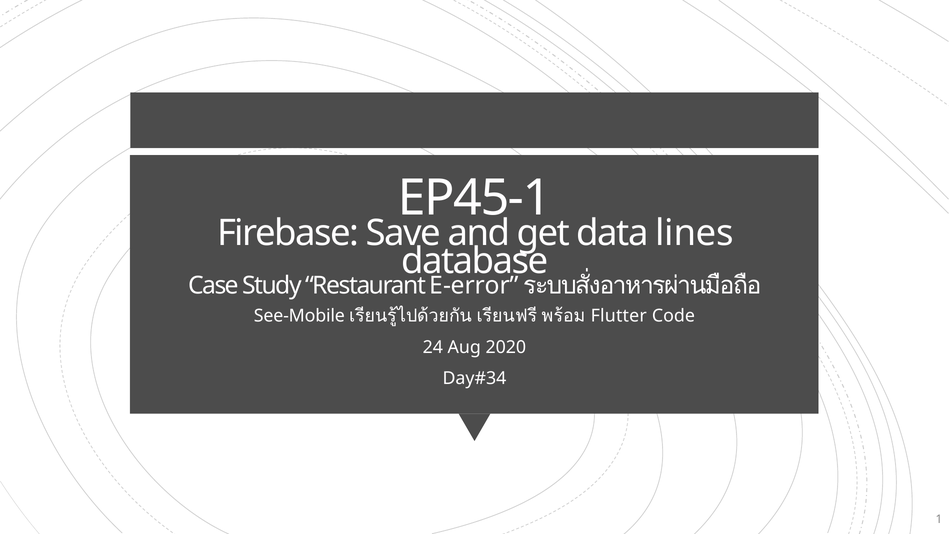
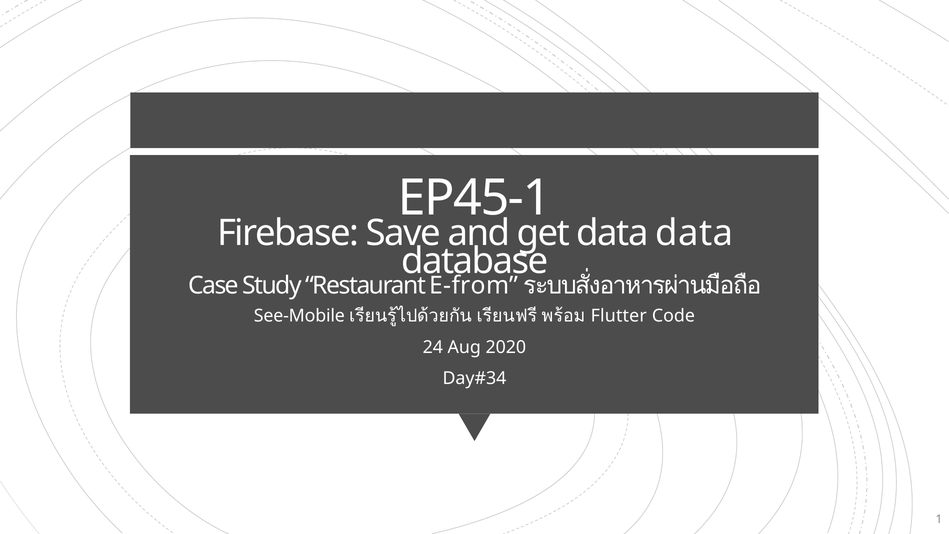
data lines: lines -> data (694, 233)
E-error: E-error -> E-from (474, 286)
